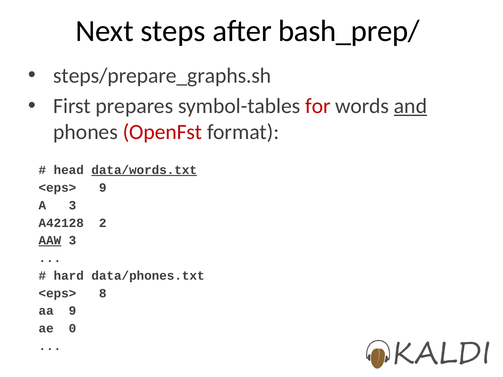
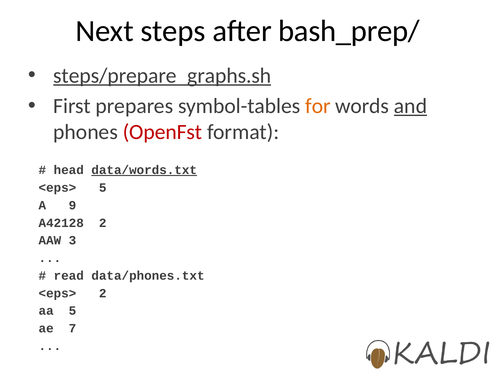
steps/prepare_graphs.sh underline: none -> present (162, 76)
for colour: red -> orange (318, 106)
<eps> 9: 9 -> 5 (103, 188)
A 3: 3 -> 9 (73, 205)
AAW underline: present -> none (50, 241)
hard: hard -> read (69, 276)
<eps> 8: 8 -> 2 (103, 293)
aa 9: 9 -> 5 (73, 311)
0: 0 -> 7 (73, 329)
